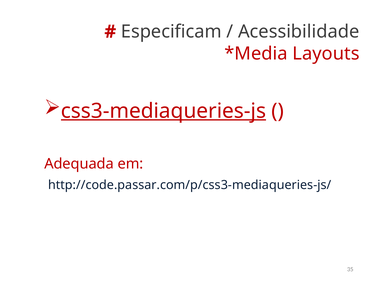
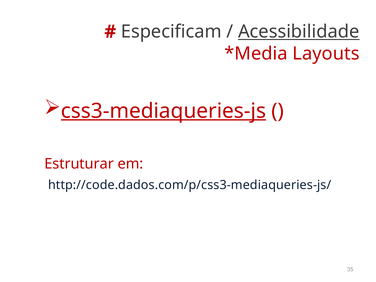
Acessibilidade underline: none -> present (299, 32)
Adequada: Adequada -> Estruturar (79, 164)
http://code.passar.com/p/css3-mediaqueries-js/: http://code.passar.com/p/css3-mediaqueries-js/ -> http://code.dados.com/p/css3-mediaqueries-js/ (190, 185)
